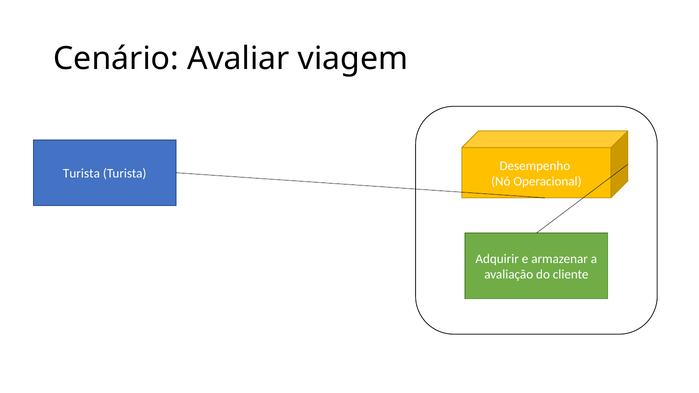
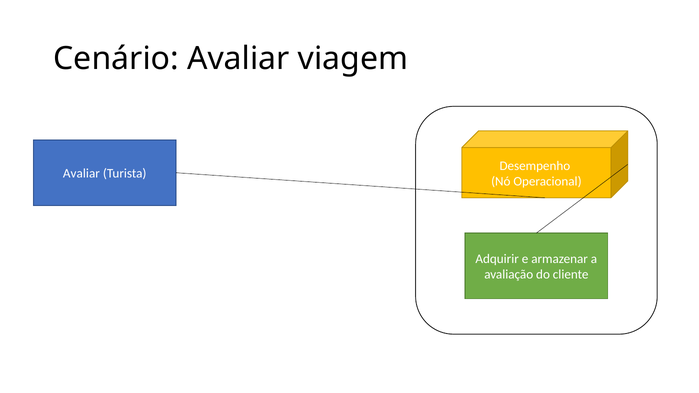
Turista: Turista -> Avaliar (81, 174)
